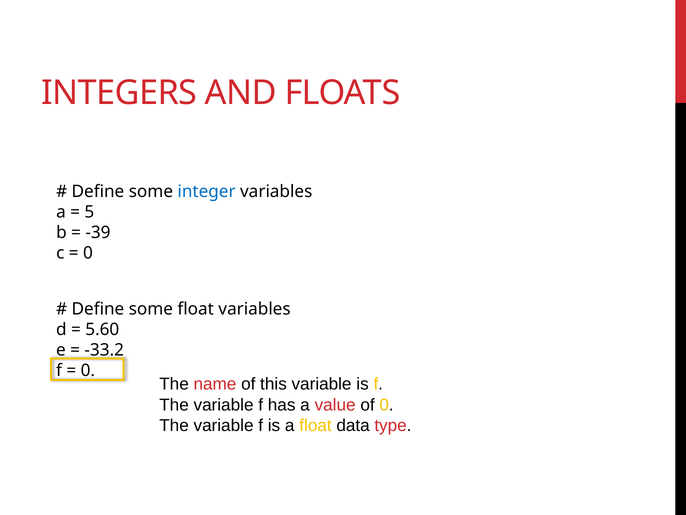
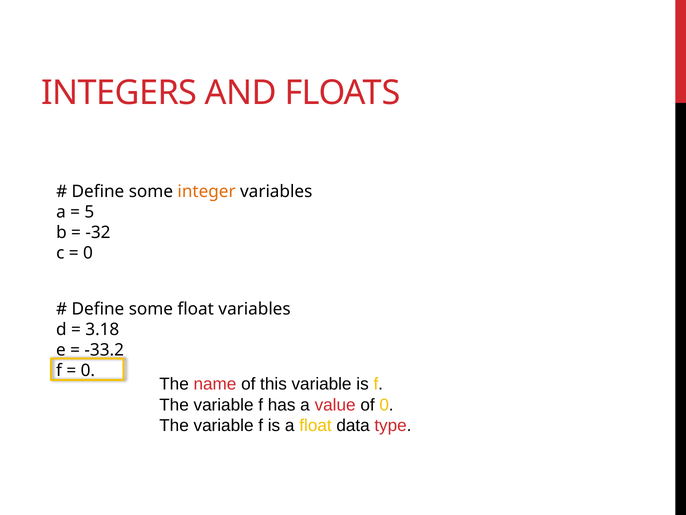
integer colour: blue -> orange (207, 191)
-39: -39 -> -32 (98, 232)
5.60: 5.60 -> 3.18 (102, 329)
